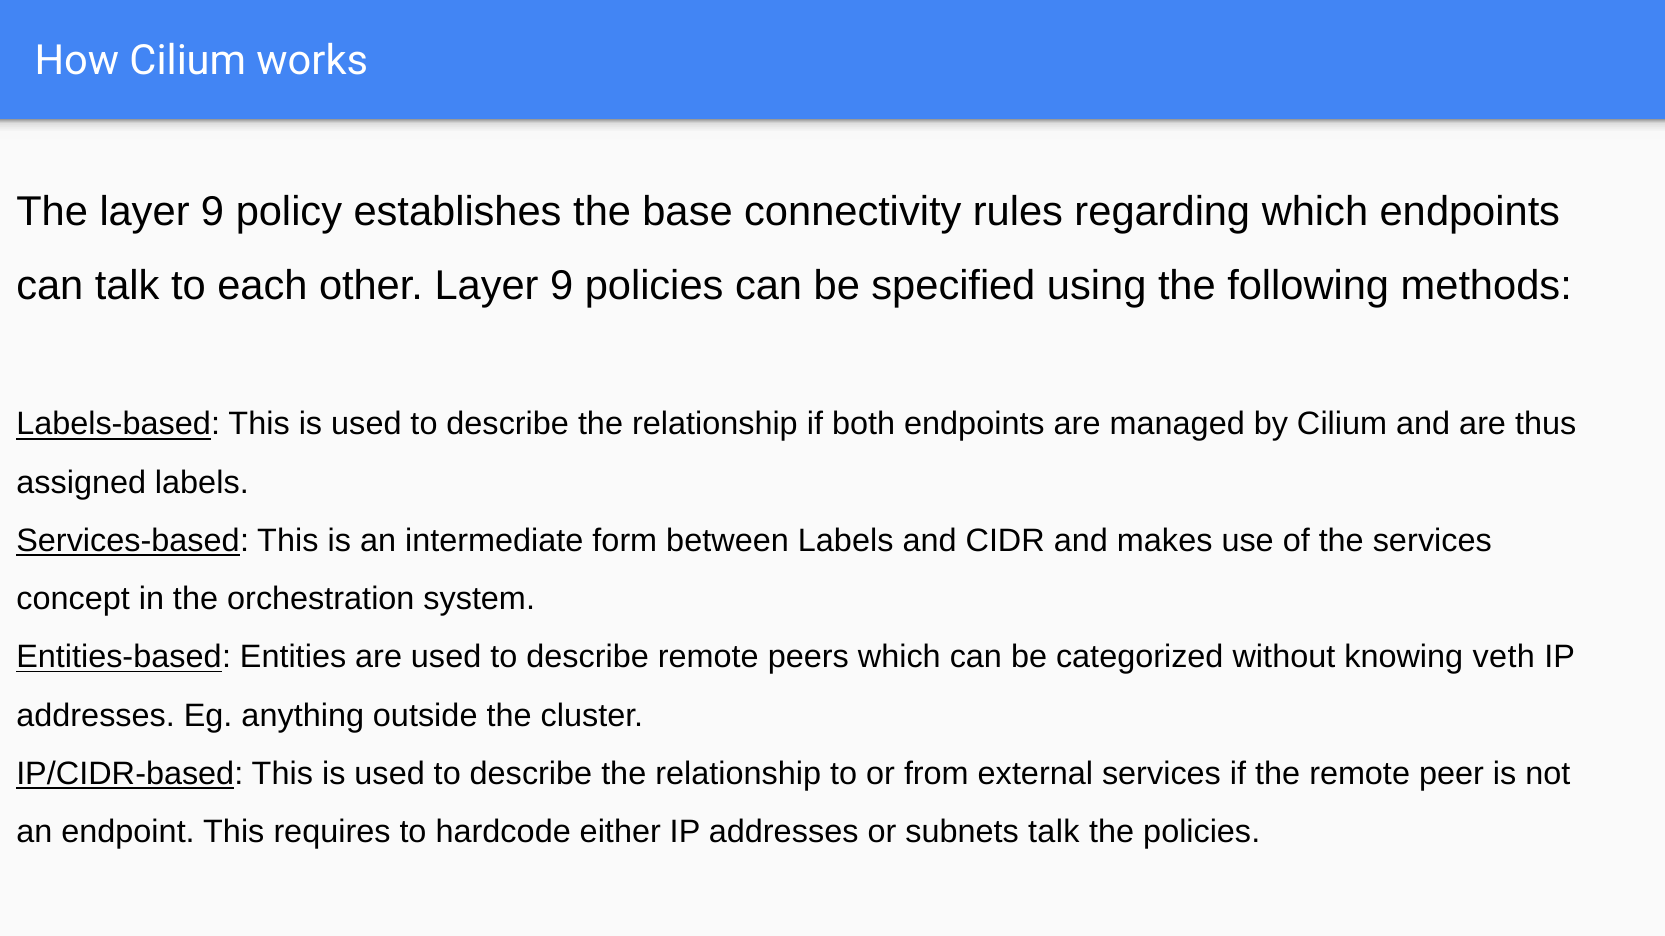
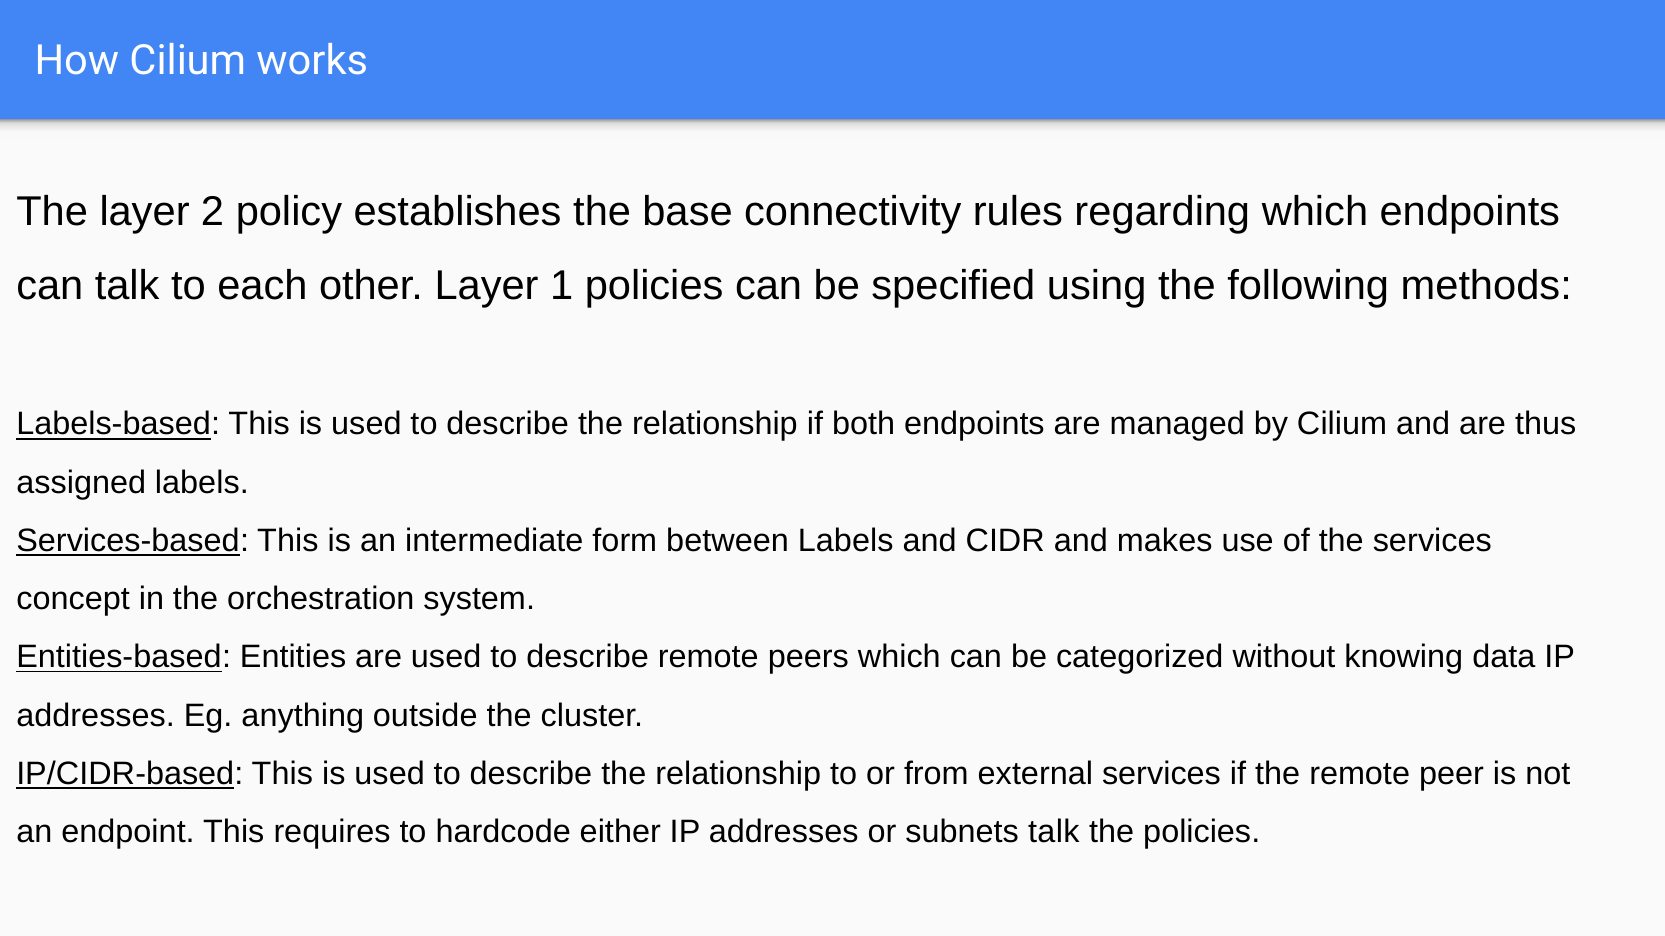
The layer 9: 9 -> 2 (213, 211)
other Layer 9: 9 -> 1 (562, 286)
veth: veth -> data (1504, 658)
